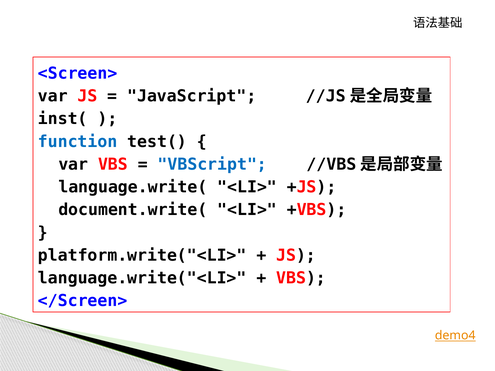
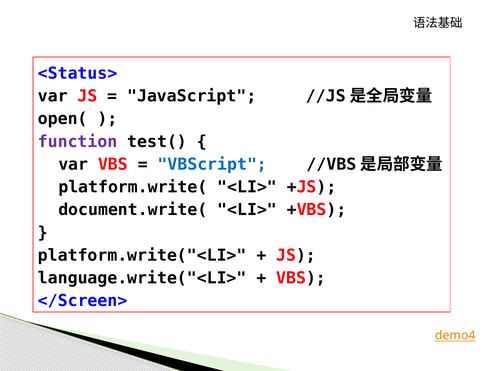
<Screen>: <Screen> -> <Status> (78, 73)
inst(: inst( -> open( (63, 119)
function colour: blue -> purple (78, 142)
language.write(: language.write( -> platform.write( (133, 187)
